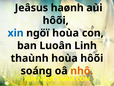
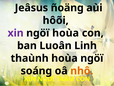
haønh: haønh -> ñoäng (67, 8)
xin colour: blue -> purple (16, 33)
hoùa hôõi: hôõi -> ngöï (92, 58)
